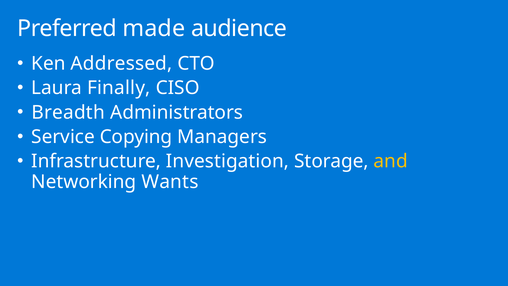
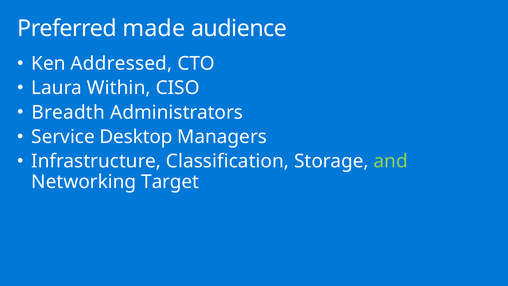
Finally: Finally -> Within (119, 88)
Copying: Copying -> Desktop (136, 137)
Investigation: Investigation -> Classification (228, 161)
and colour: yellow -> light green (391, 161)
Wants: Wants -> Target (170, 182)
